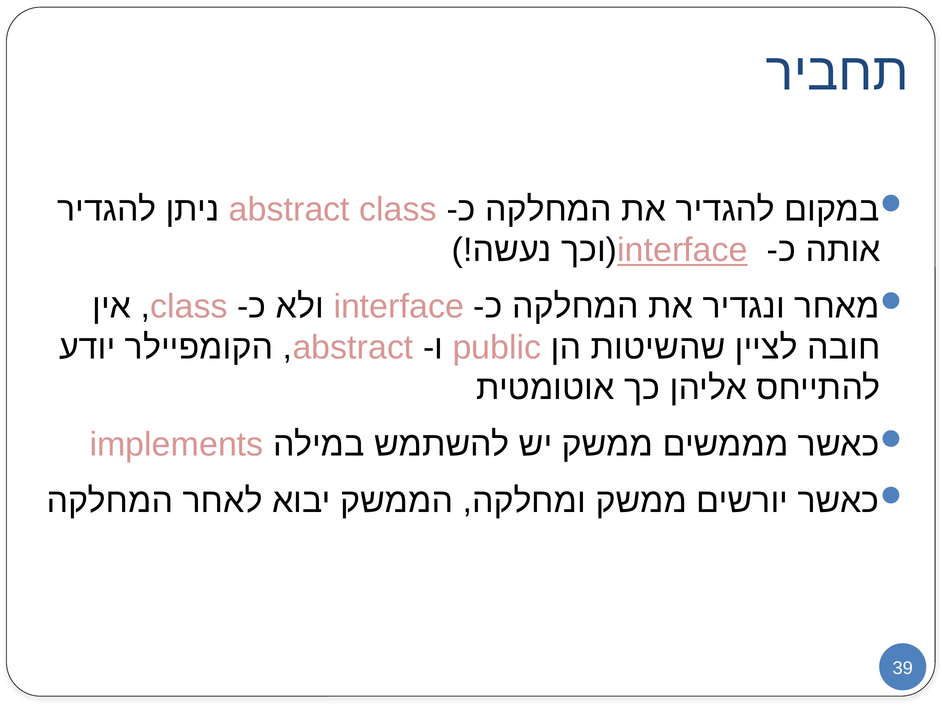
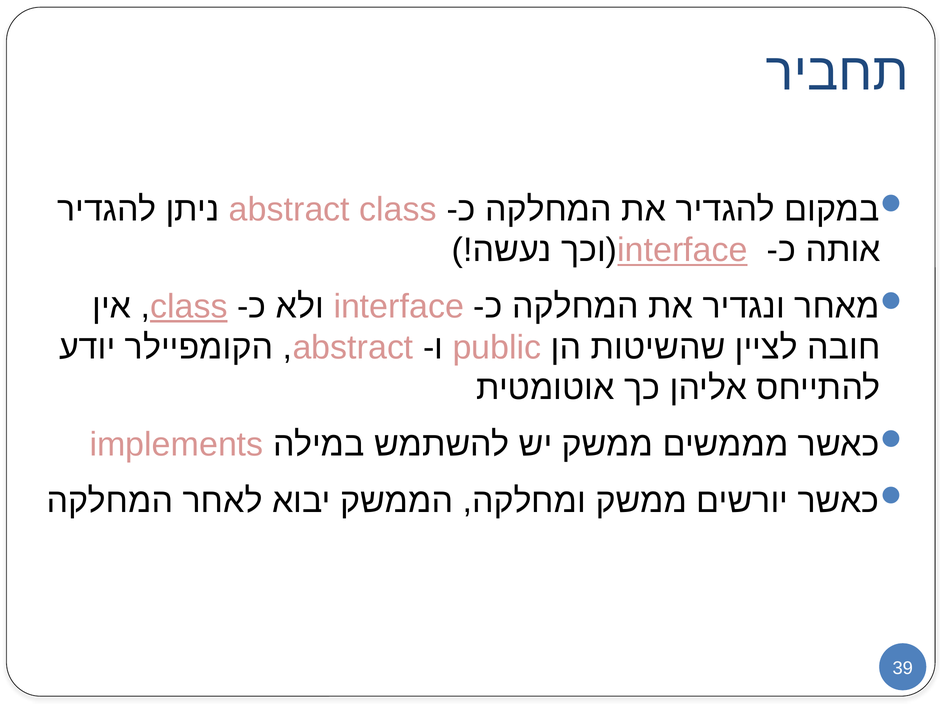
class underline: none -> present (189, 307)
